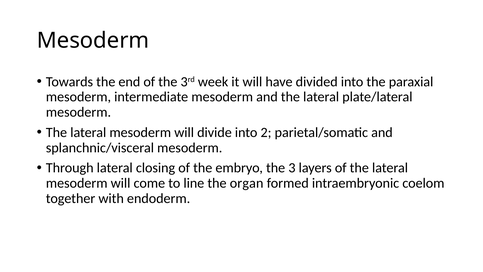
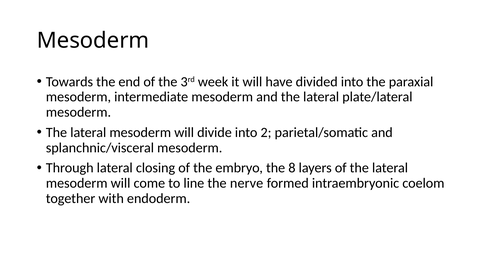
3: 3 -> 8 (292, 168)
organ: organ -> nerve (247, 183)
